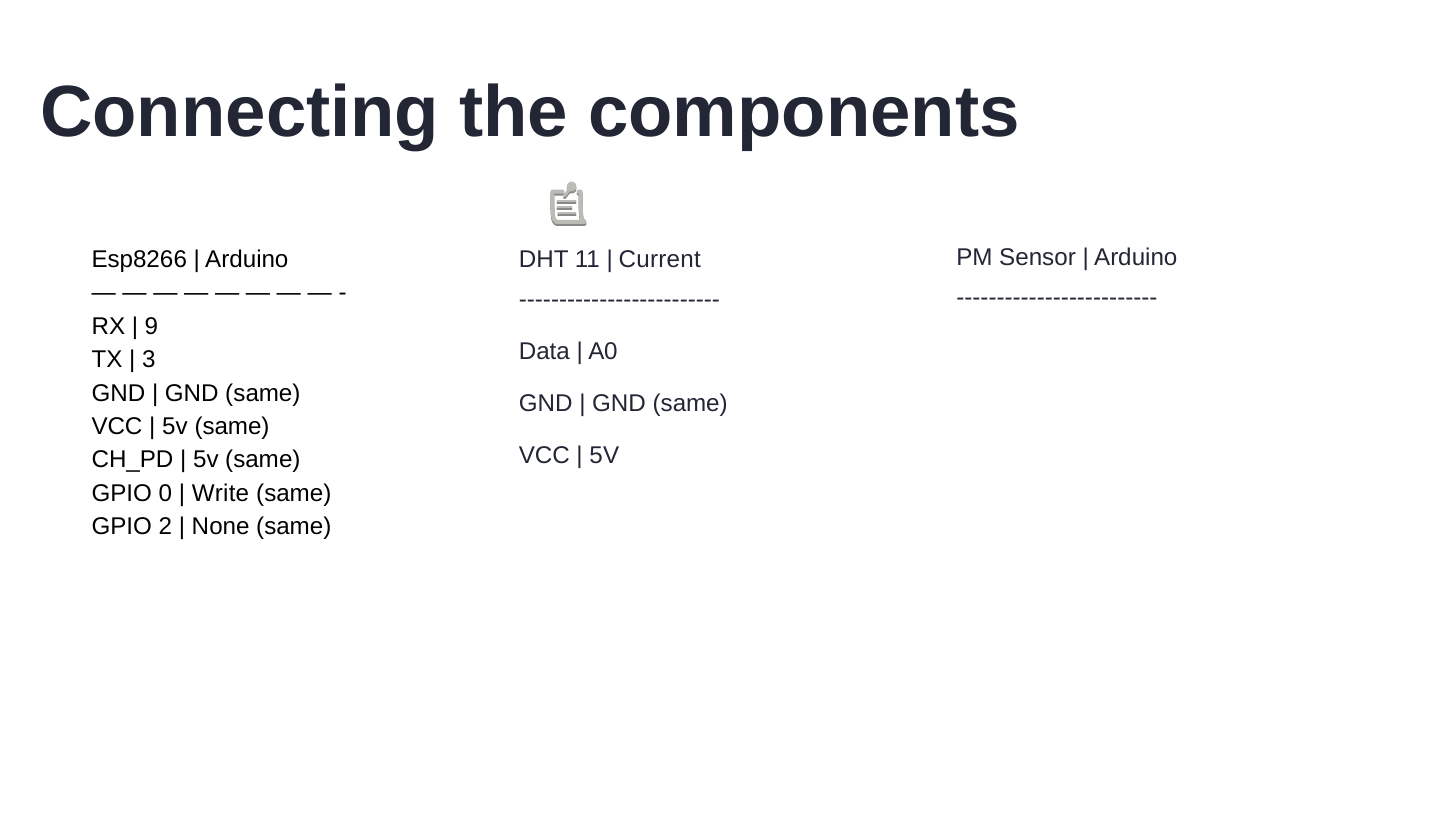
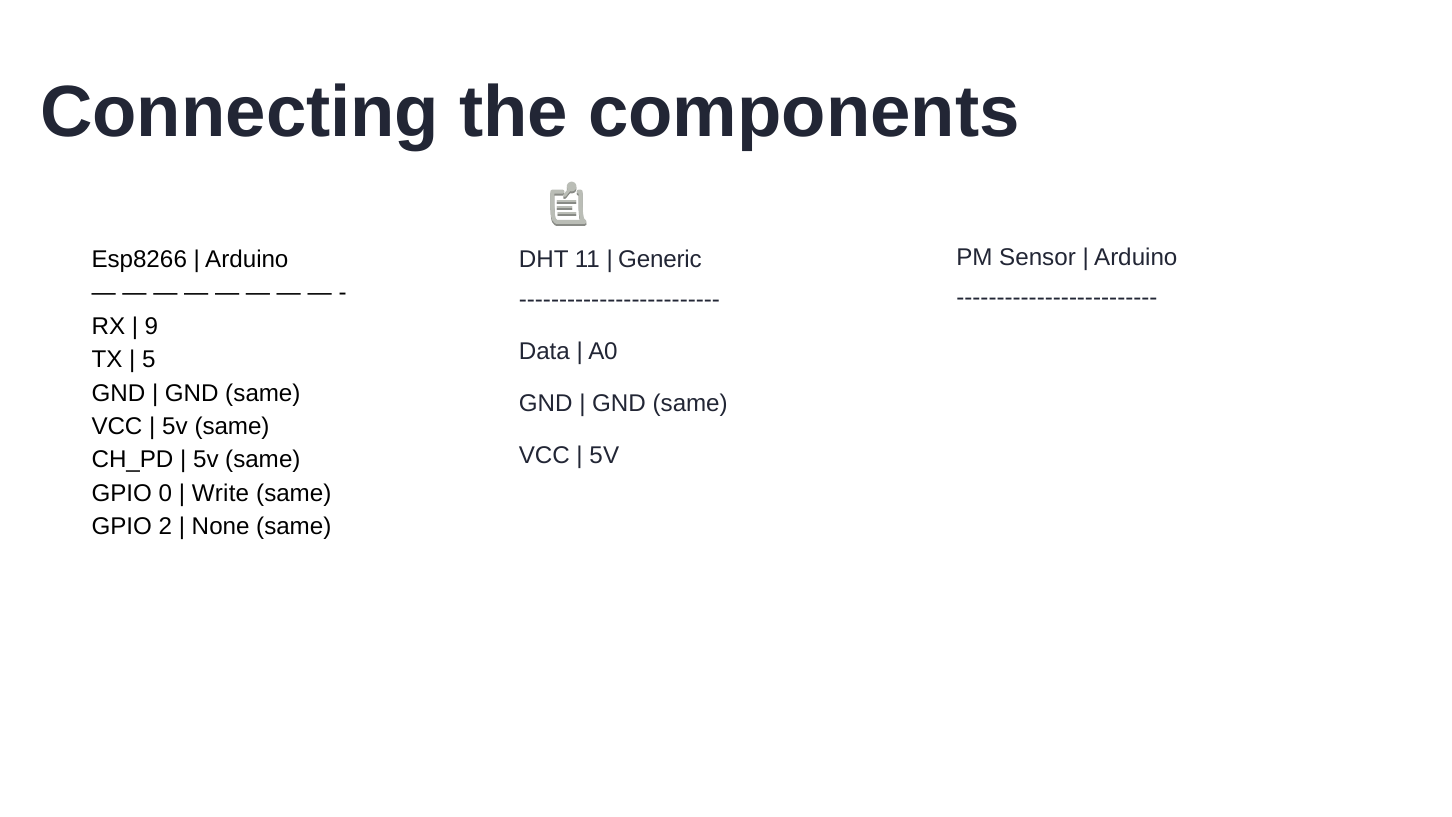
Current: Current -> Generic (660, 259)
3: 3 -> 5 (149, 360)
